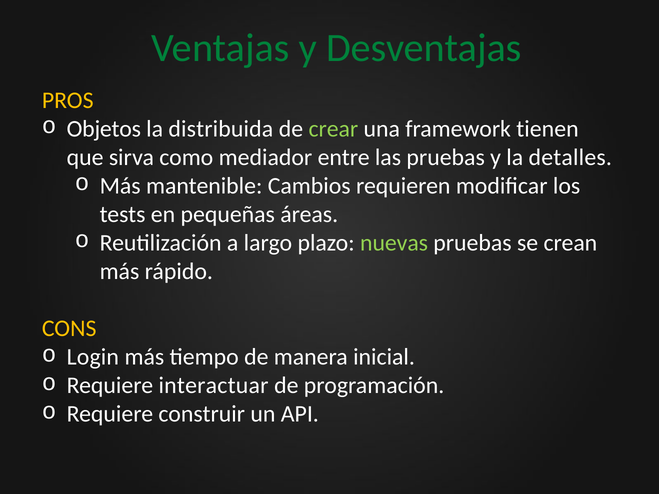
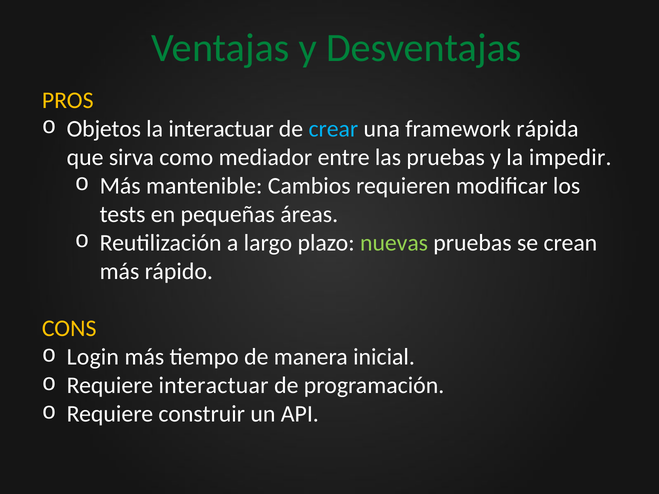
la distribuida: distribuida -> interactuar (221, 129)
crear colour: light green -> light blue (333, 129)
tienen: tienen -> rápida (547, 129)
detalles: detalles -> impedir (570, 157)
